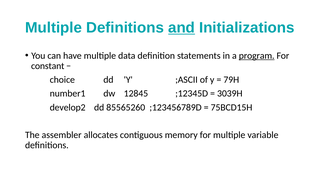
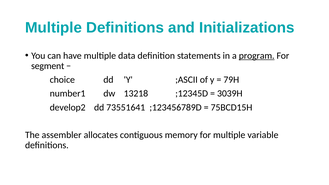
and underline: present -> none (182, 28)
constant: constant -> segment (48, 66)
12845: 12845 -> 13218 (136, 94)
85565260: 85565260 -> 73551641 (126, 107)
